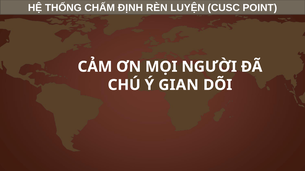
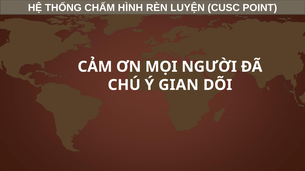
ĐỊNH: ĐỊNH -> HÌNH (130, 8)
